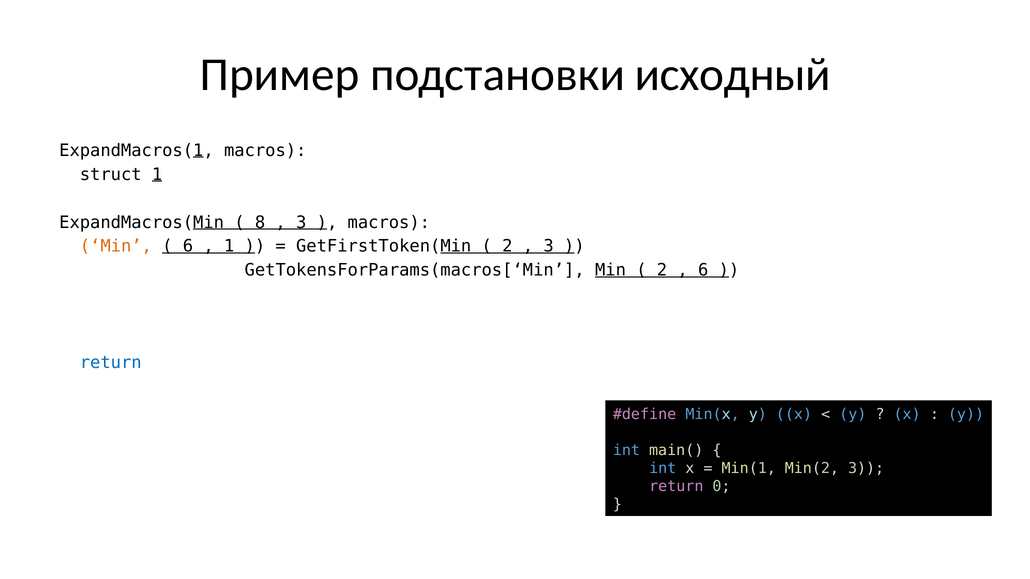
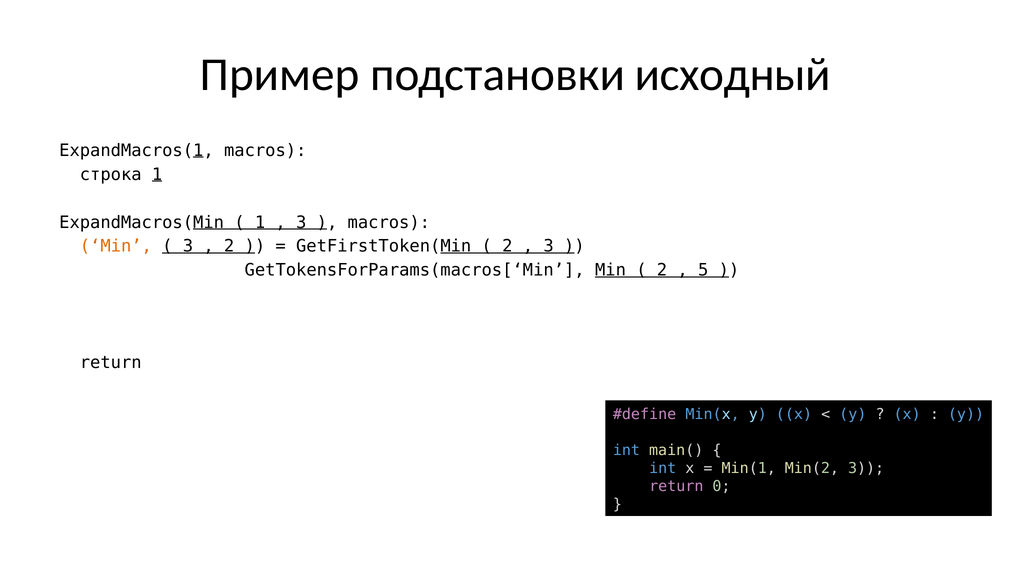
struct: struct -> строка (111, 175)
8: 8 -> 1 (260, 222)
6: 6 -> 3 (188, 246)
1: 1 -> 2 (229, 246)
6: 6 -> 5 (703, 270)
return colour: blue -> black (111, 363)
